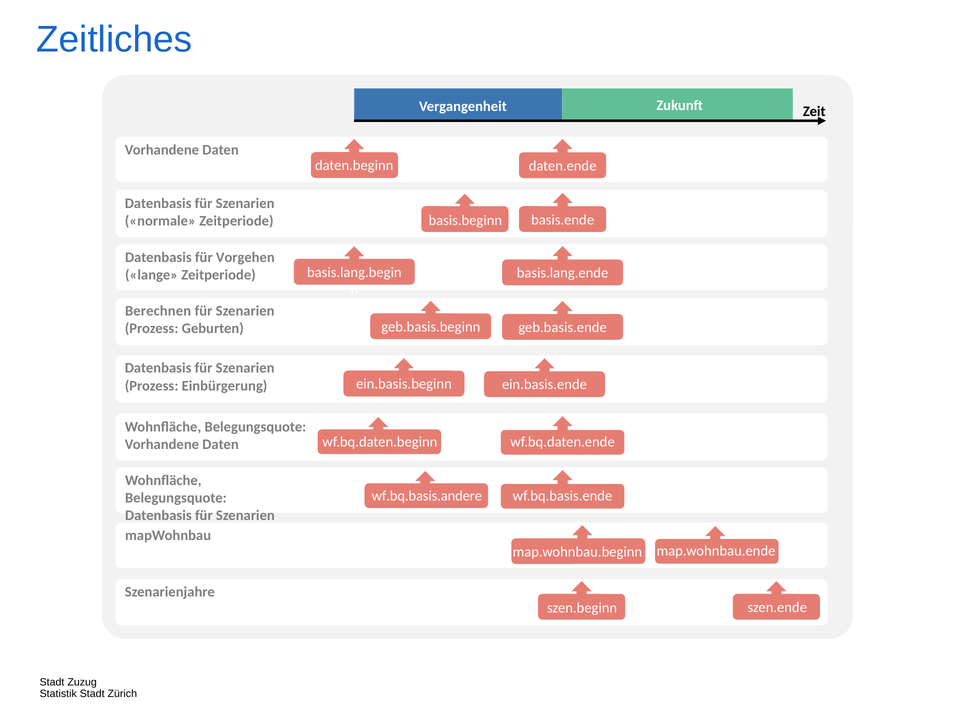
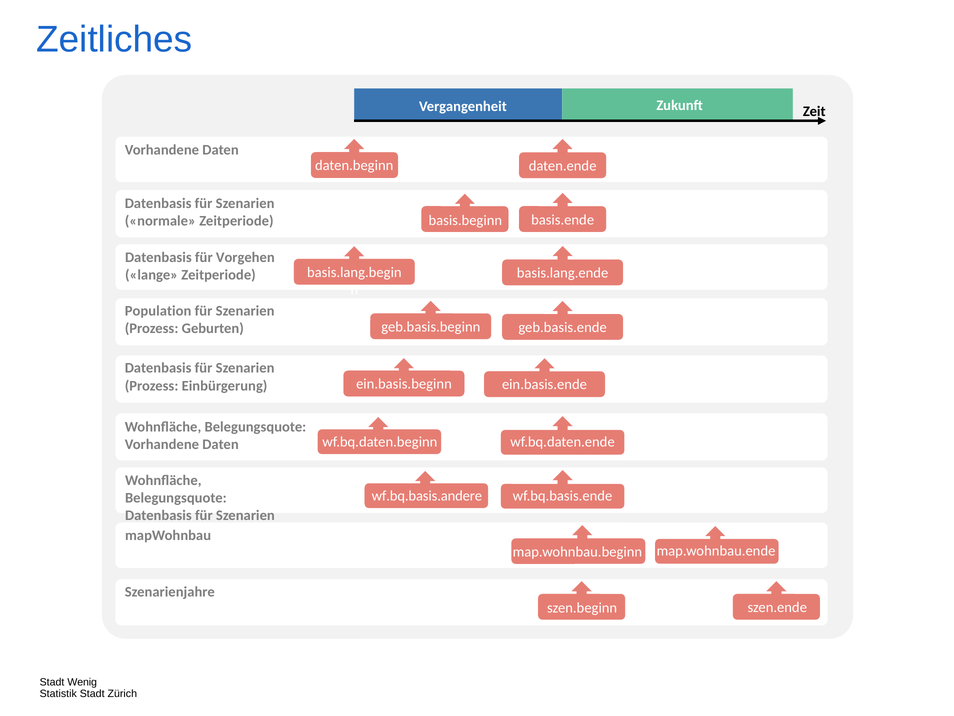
Berechnen: Berechnen -> Population (158, 311)
Zuzug: Zuzug -> Wenig (82, 682)
